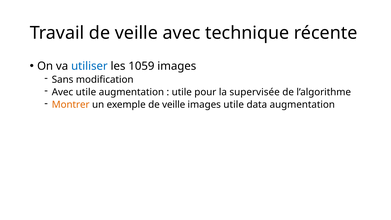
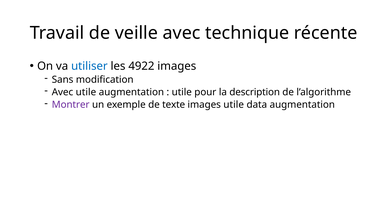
1059: 1059 -> 4922 (141, 66)
supervisée: supervisée -> description (255, 92)
Montrer colour: orange -> purple (71, 105)
exemple de veille: veille -> texte (174, 105)
